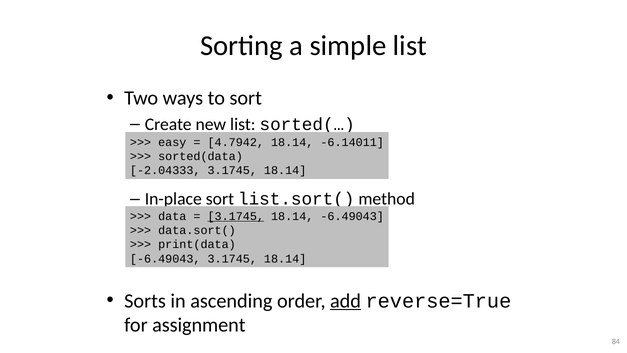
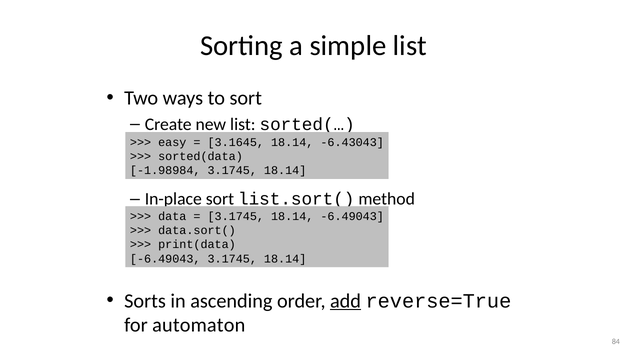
4.7942: 4.7942 -> 3.1645 (236, 142)
-6.14011: -6.14011 -> -6.43043 (352, 142)
-2.04333: -2.04333 -> -1.98984 (165, 170)
3.1745 underline: present -> none (236, 216)
assignment: assignment -> automaton (199, 325)
